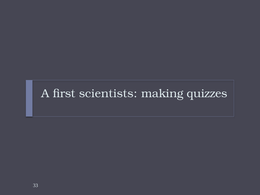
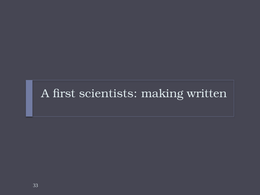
quizzes: quizzes -> written (207, 94)
